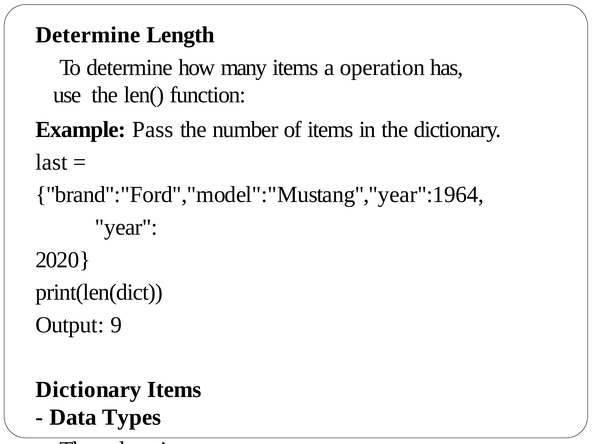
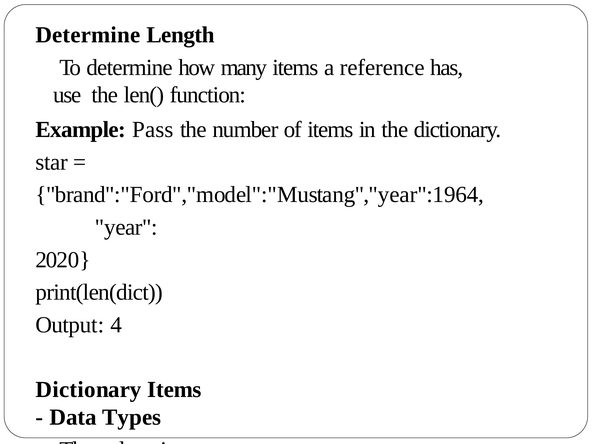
operation: operation -> reference (382, 67)
last: last -> star (52, 162)
9: 9 -> 4 (116, 325)
